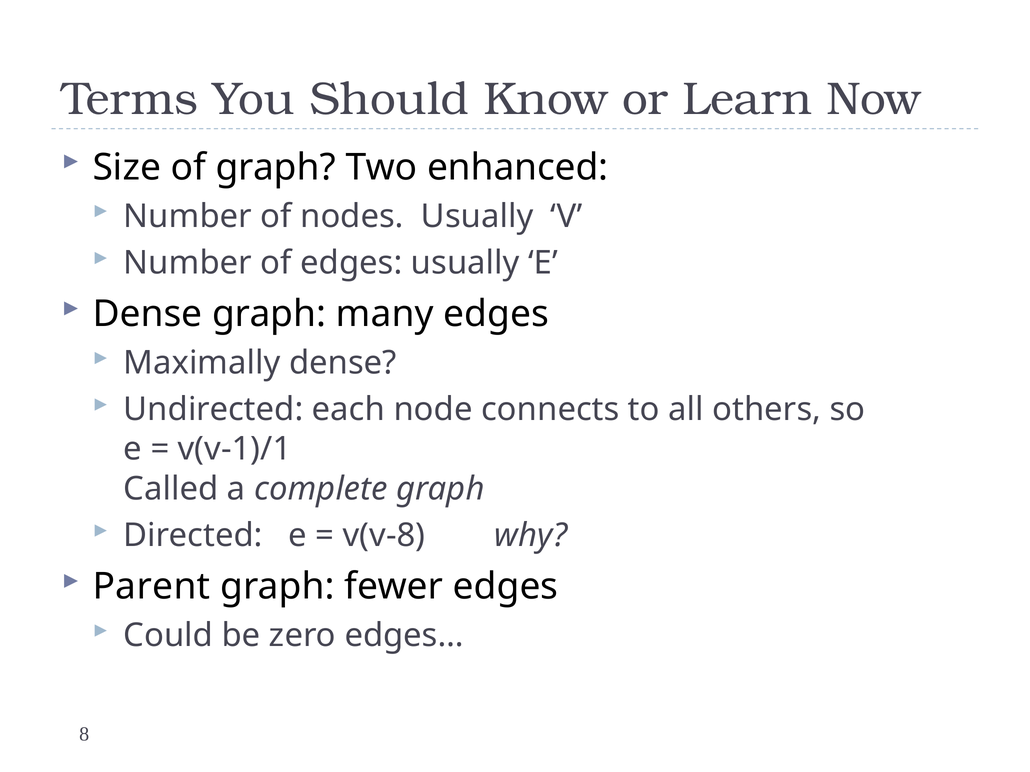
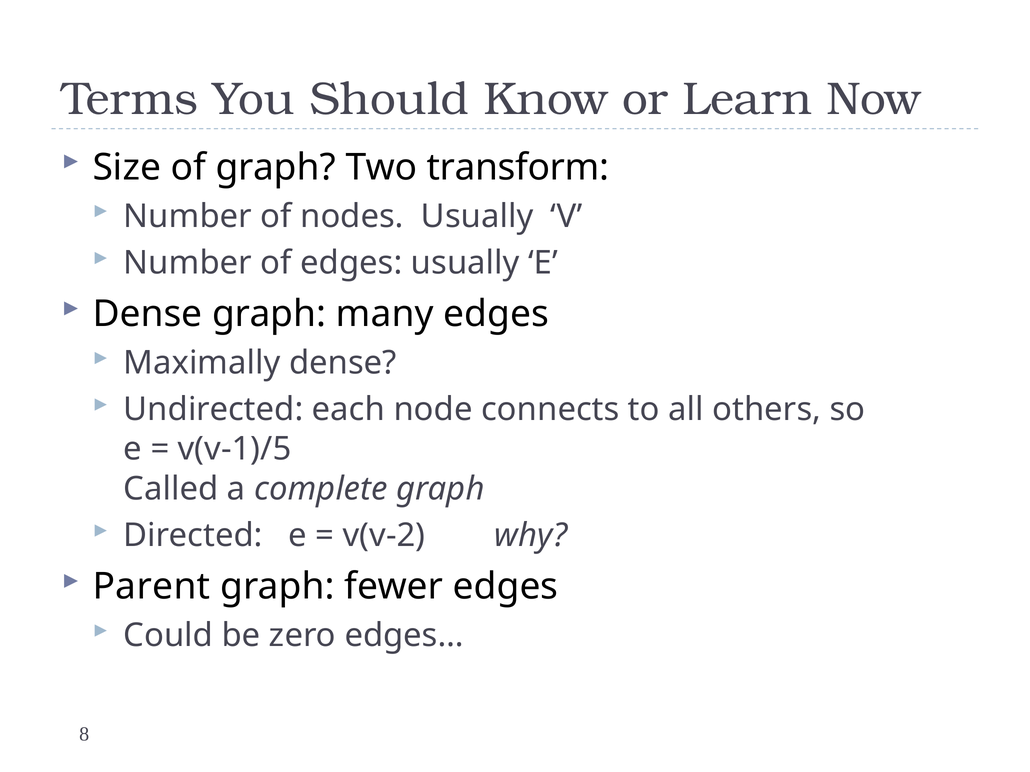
enhanced: enhanced -> transform (518, 167)
v(v-1)/1: v(v-1)/1 -> v(v-1)/5 (235, 449)
v(v-8: v(v-8 -> v(v-2 (384, 536)
